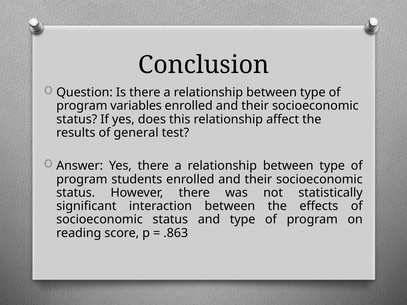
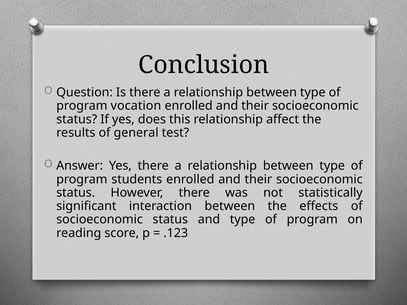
variables: variables -> vocation (136, 106)
.863: .863 -> .123 (176, 233)
